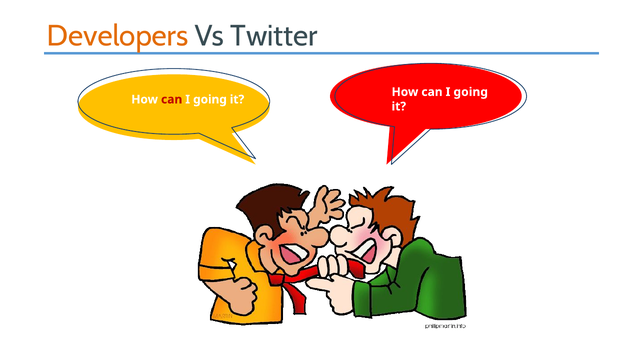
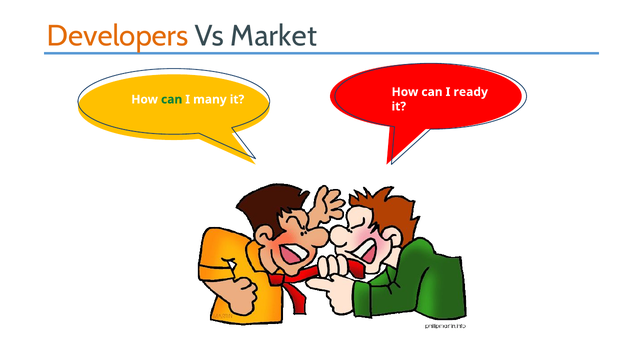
Twitter: Twitter -> Market (274, 36)
going: going -> ready (471, 92)
can colour: red -> green (172, 99)
going: going -> many (210, 99)
